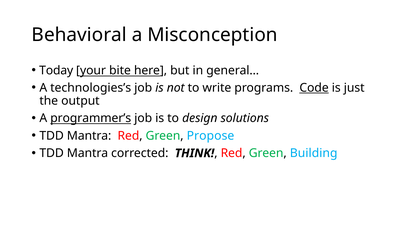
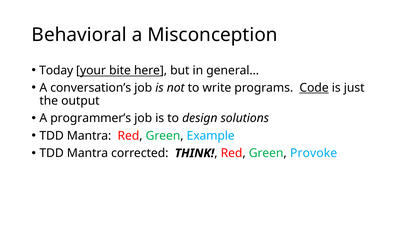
technologies’s: technologies’s -> conversation’s (91, 88)
programmer’s underline: present -> none (91, 118)
Propose: Propose -> Example (211, 135)
Building: Building -> Provoke (314, 153)
